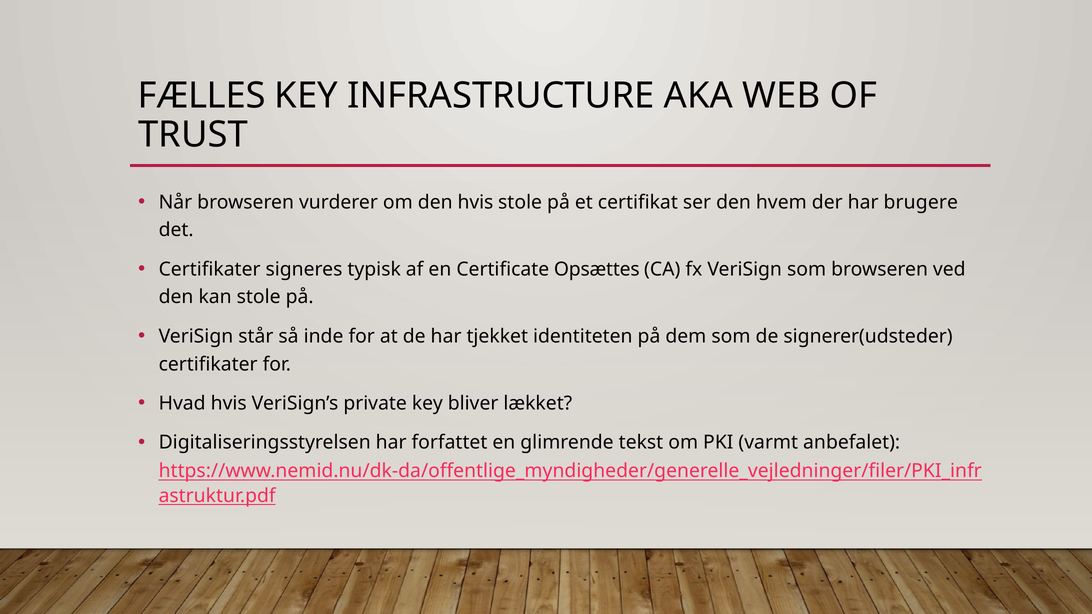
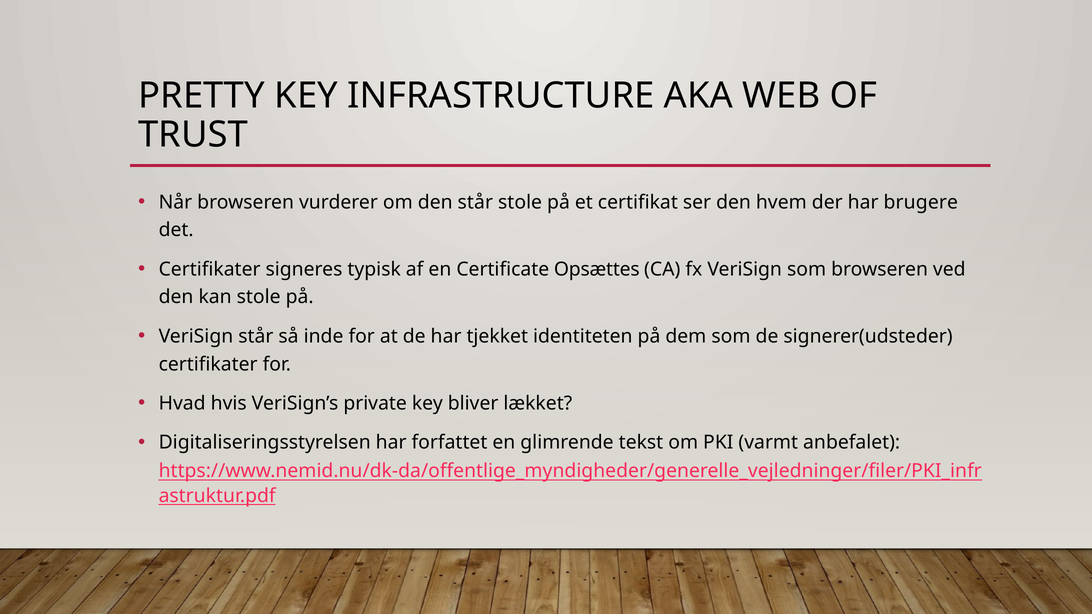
FÆLLES: FÆLLES -> PRETTY (201, 96)
den hvis: hvis -> står (475, 202)
